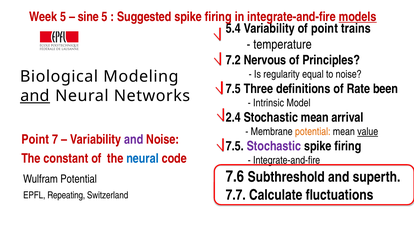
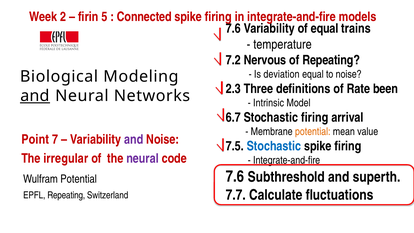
Week 5: 5 -> 2 (63, 17)
sine: sine -> firin (88, 17)
Suggested: Suggested -> Connected (144, 17)
models underline: present -> none (358, 17)
5.4: 5.4 -> 7.6 (233, 29)
of point: point -> equal (325, 29)
of Principles: Principles -> Repeating (331, 60)
regularity: regularity -> deviation (281, 74)
7.5: 7.5 -> 2.3 (233, 89)
2.4: 2.4 -> 6.7 (233, 117)
Stochastic mean: mean -> firing (315, 117)
value underline: present -> none (368, 132)
Stochastic colour: purple -> blue (274, 146)
constant: constant -> irregular (66, 158)
neural colour: blue -> purple (143, 158)
